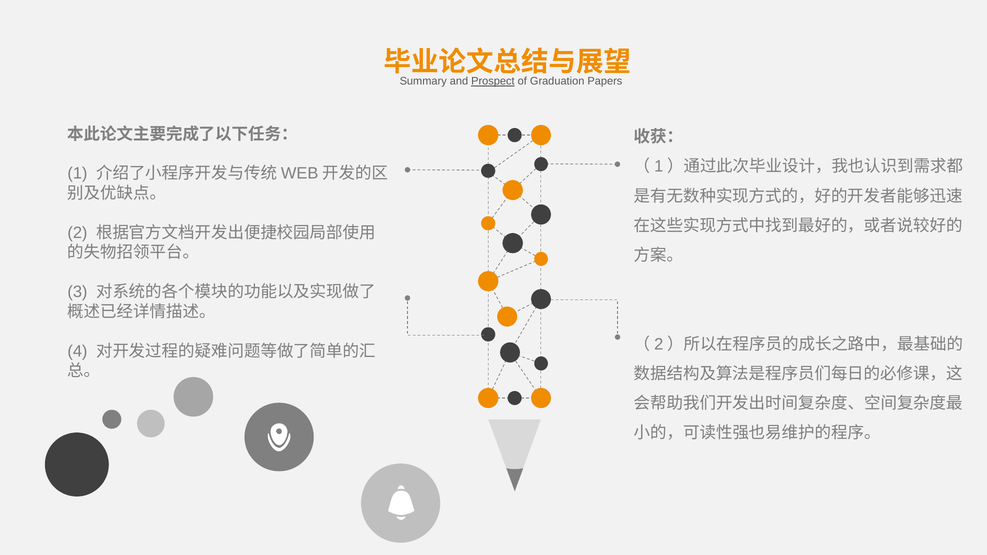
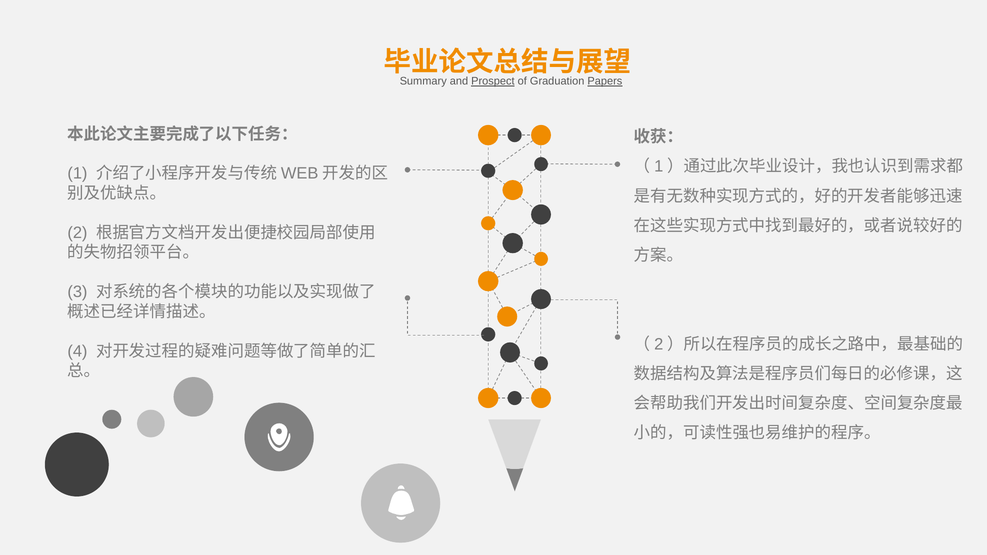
Papers underline: none -> present (605, 81)
